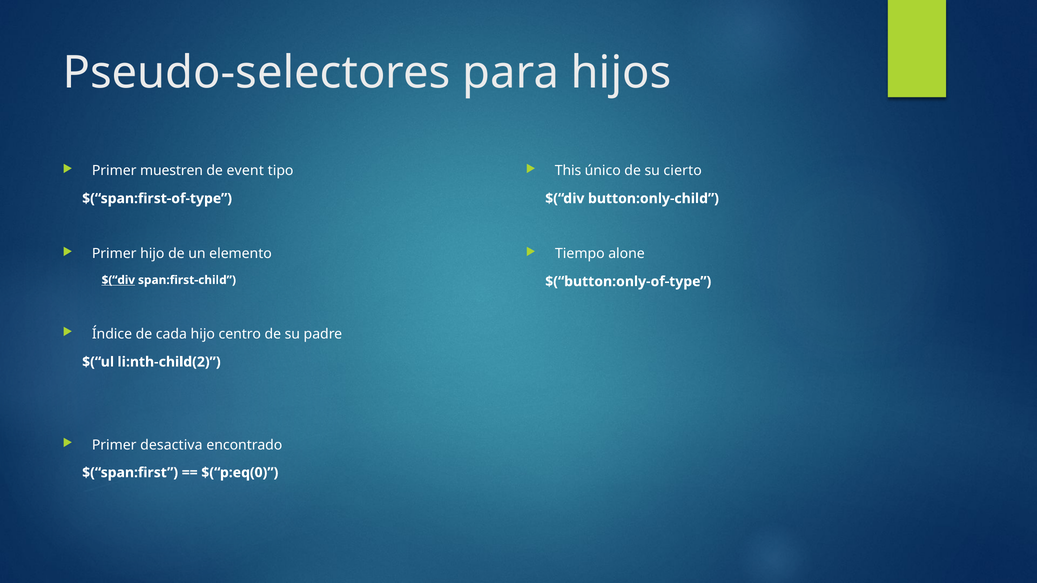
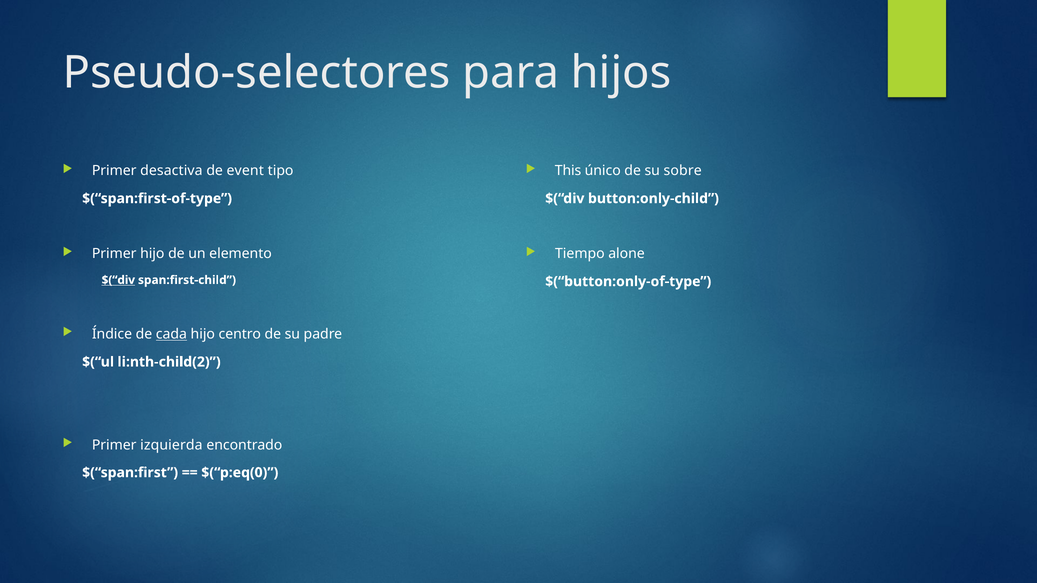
muestren: muestren -> desactiva (171, 171)
cierto: cierto -> sobre (683, 171)
cada underline: none -> present (171, 334)
desactiva: desactiva -> izquierda (171, 445)
